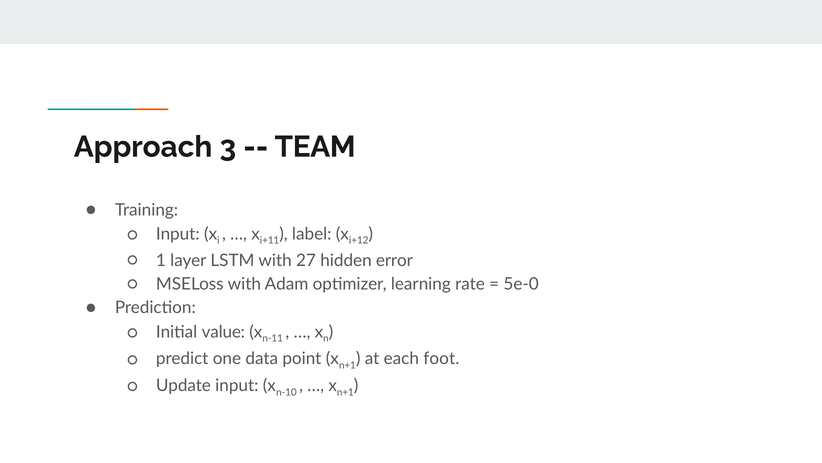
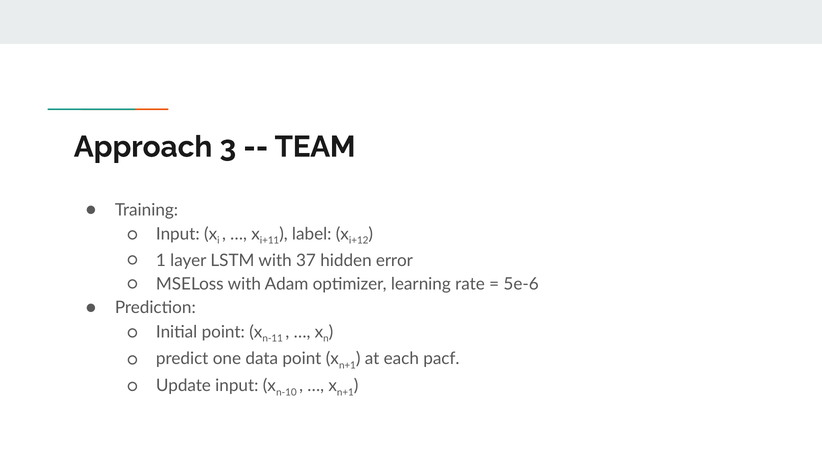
27: 27 -> 37 (306, 260)
5e-0: 5e-0 -> 5e-6 (521, 284)
Initial value: value -> point (223, 331)
foot: foot -> pacf (441, 358)
